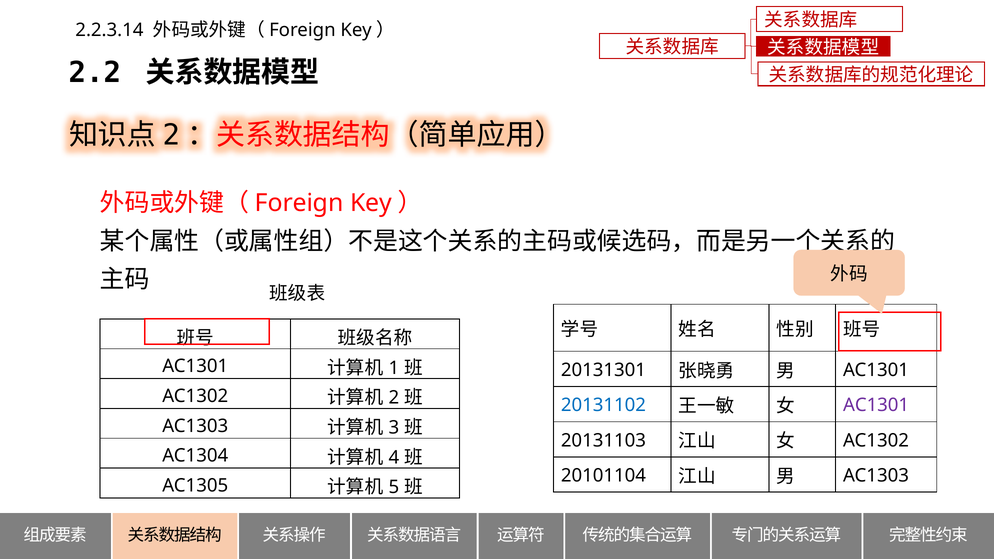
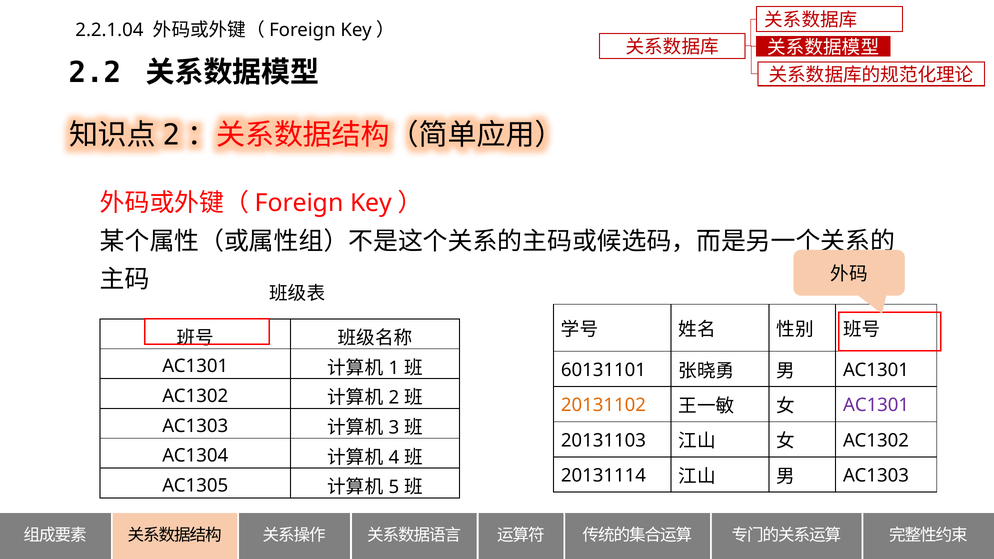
2.2.3.14: 2.2.3.14 -> 2.2.1.04 (109, 30)
20131301: 20131301 -> 60131101 (603, 370)
20131102 colour: blue -> orange (603, 405)
20101104: 20101104 -> 20131114 (603, 476)
